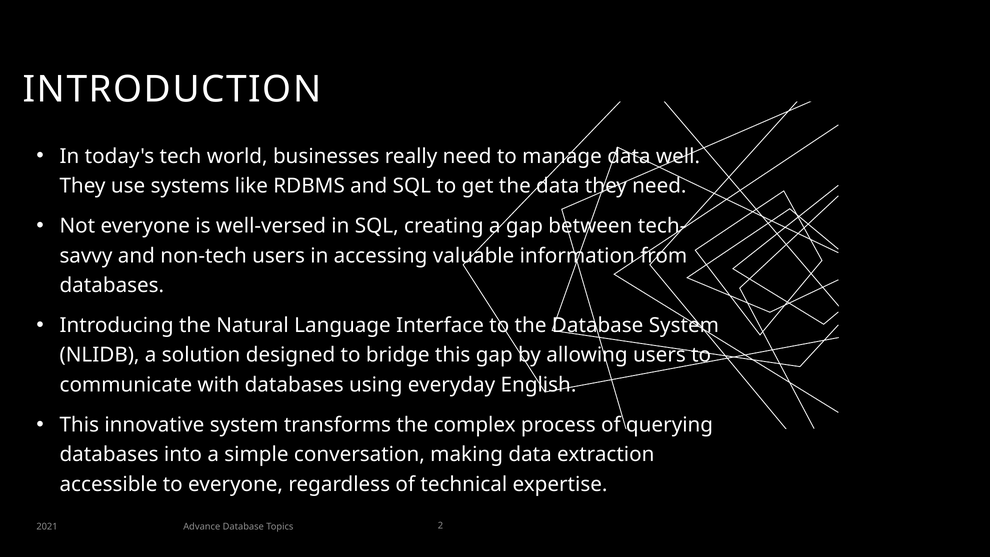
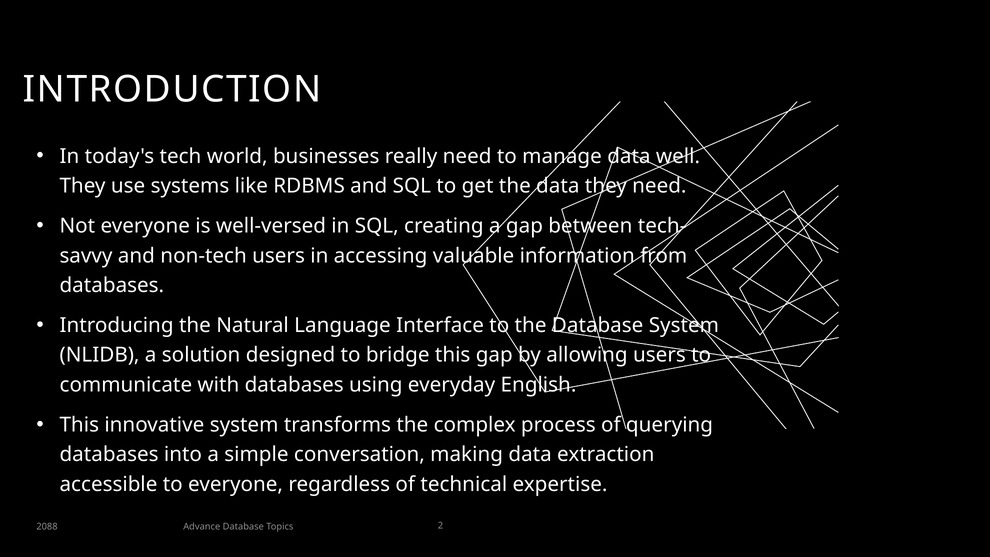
2021: 2021 -> 2088 (47, 526)
